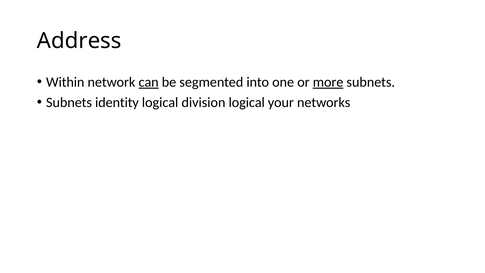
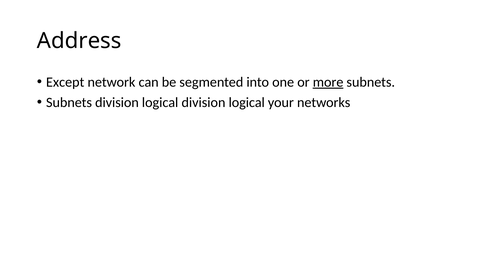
Within: Within -> Except (65, 82)
can underline: present -> none (149, 82)
Subnets identity: identity -> division (117, 102)
